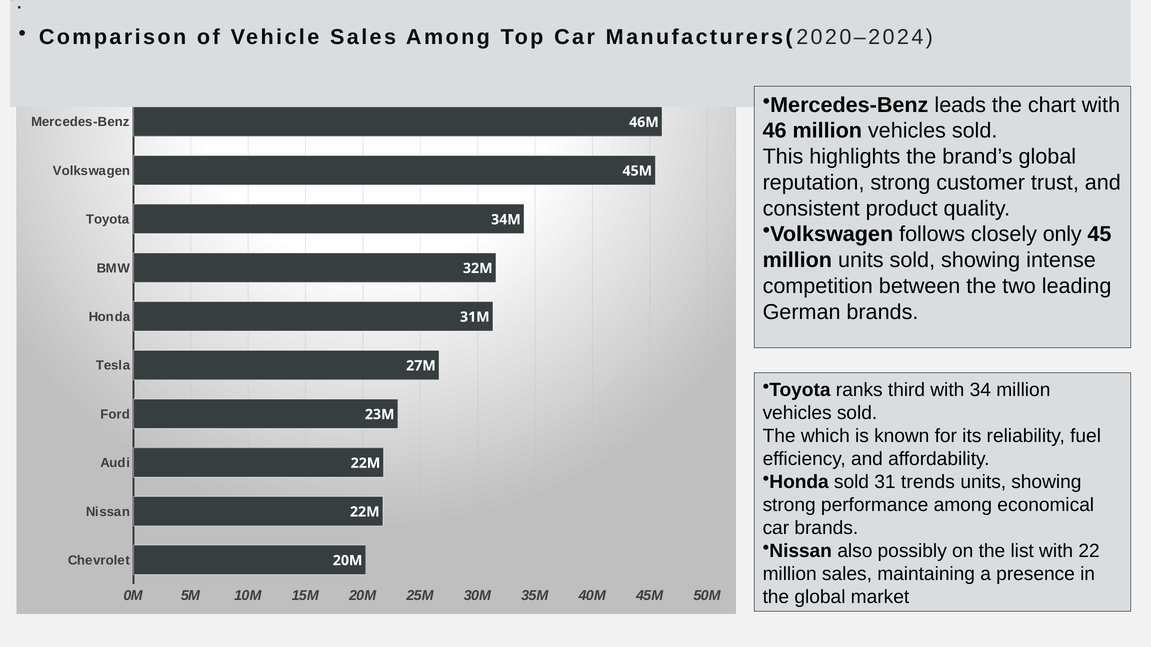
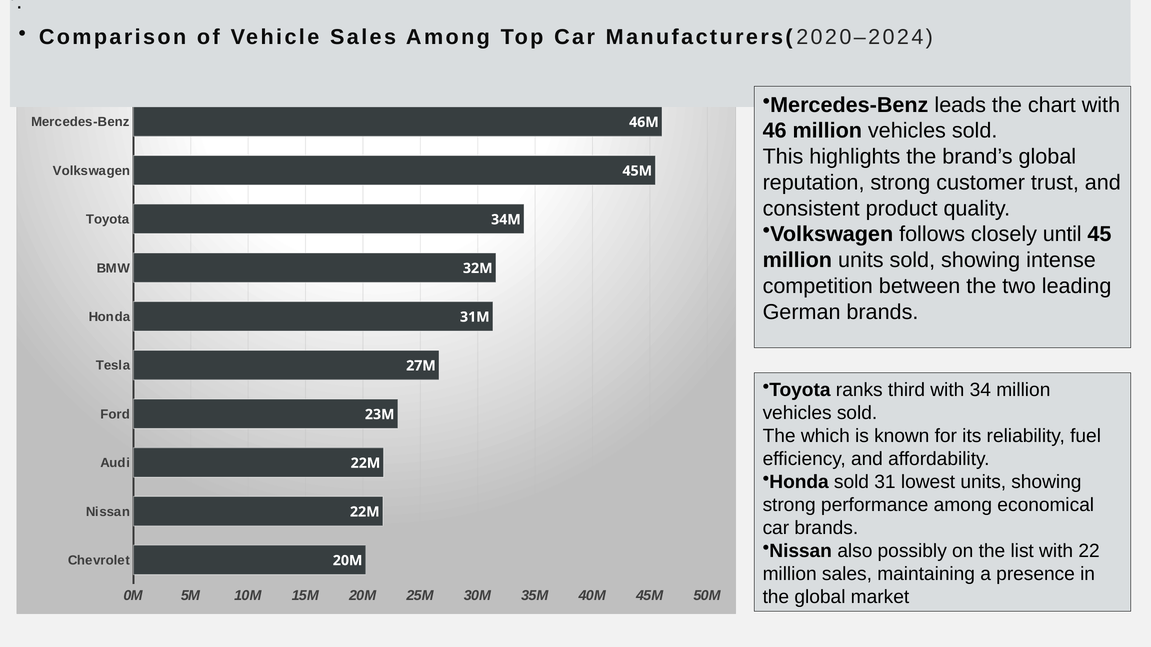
only: only -> until (1062, 235)
trends: trends -> lowest (928, 482)
